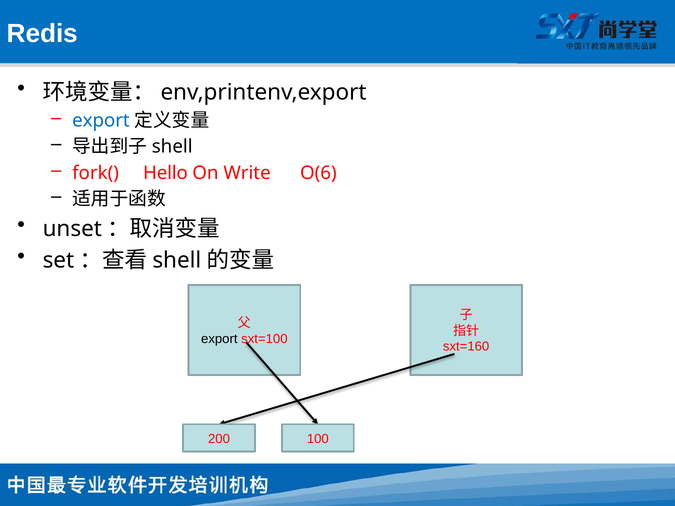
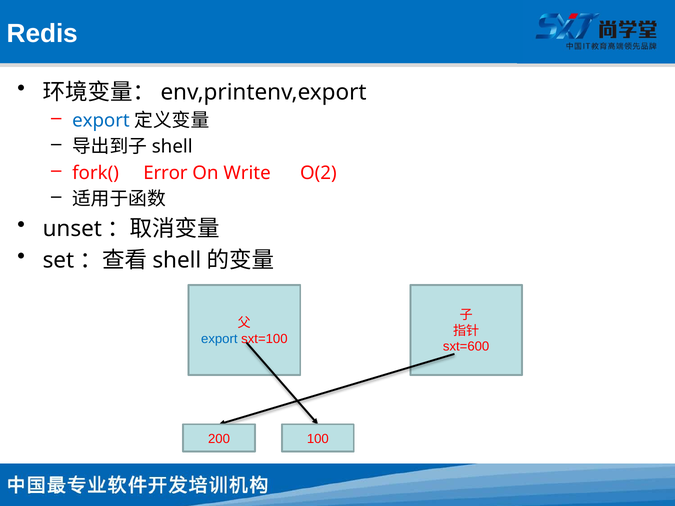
Hello: Hello -> Error (165, 173)
O(6: O(6 -> O(2 (318, 173)
export colour: black -> blue (219, 339)
sxt=160: sxt=160 -> sxt=600 (466, 347)
